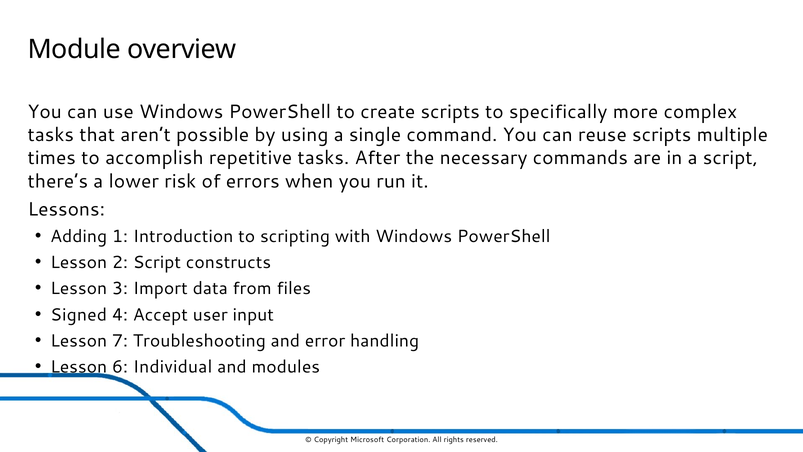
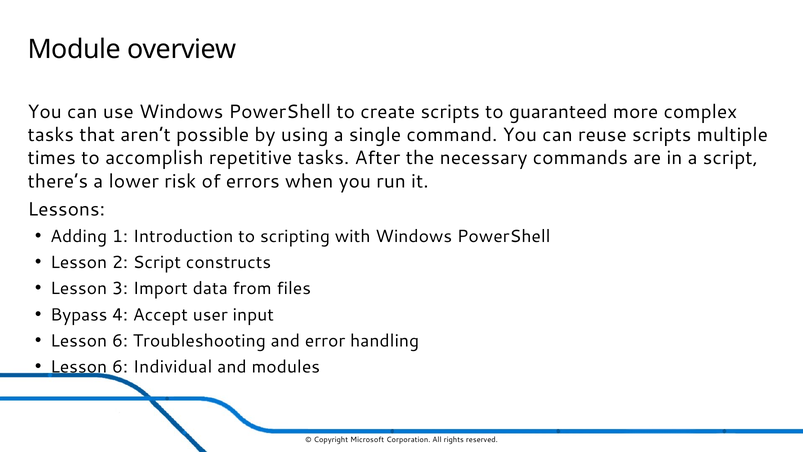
specifically: specifically -> guaranteed (558, 112)
Signed: Signed -> Bypass (79, 314)
7: 7 -> 6 (120, 341)
